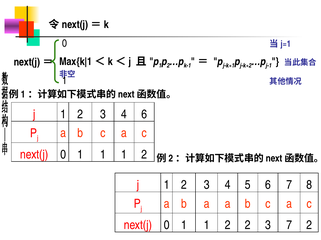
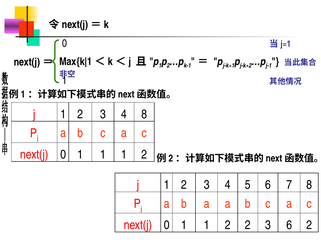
4 6: 6 -> 8 (144, 115)
3 7: 7 -> 6 (289, 226)
